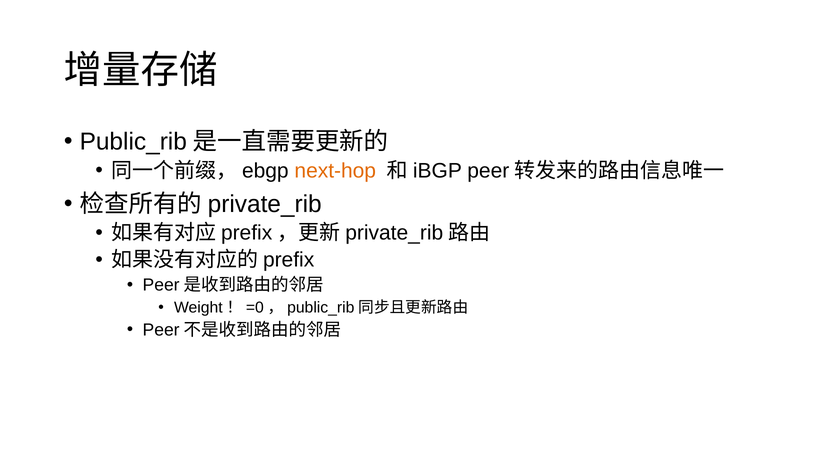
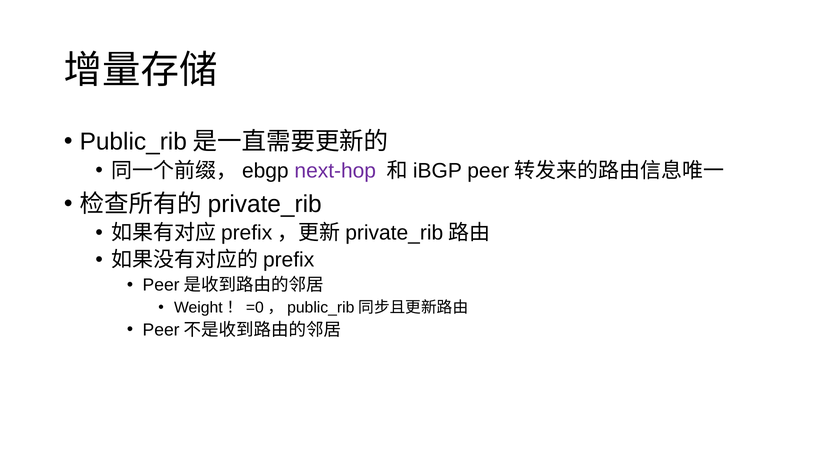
next-hop colour: orange -> purple (335, 171)
